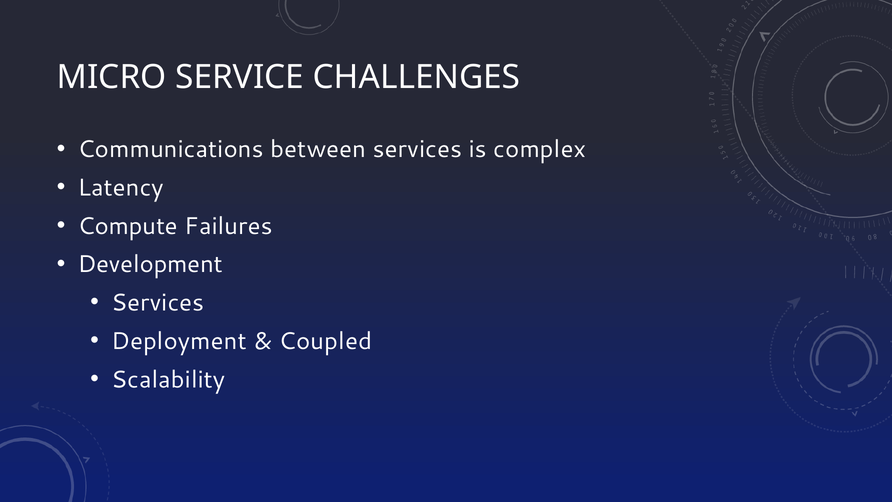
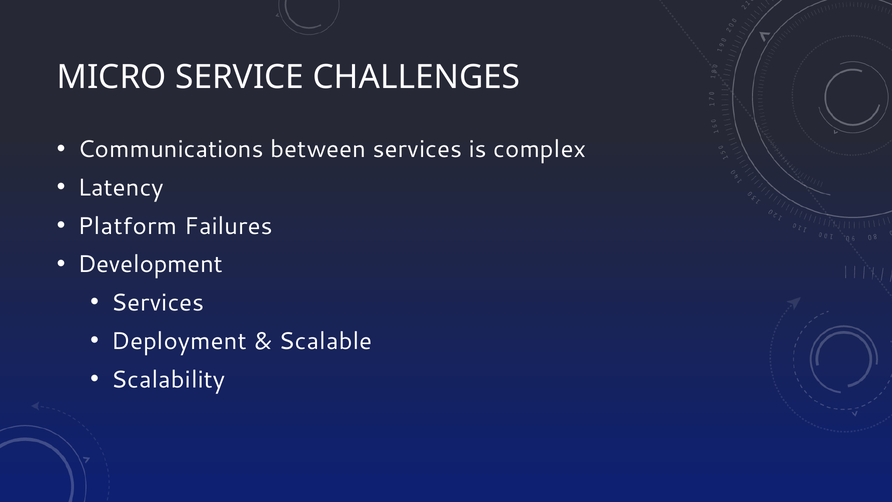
Compute: Compute -> Platform (128, 226)
Coupled: Coupled -> Scalable (326, 341)
